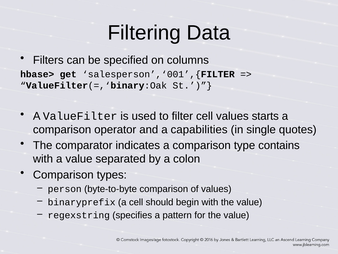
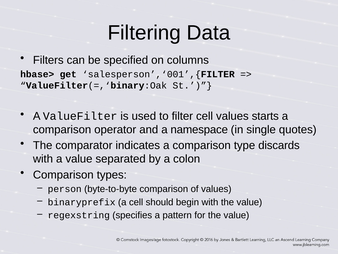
capabilities: capabilities -> namespace (199, 129)
contains: contains -> discards (279, 145)
